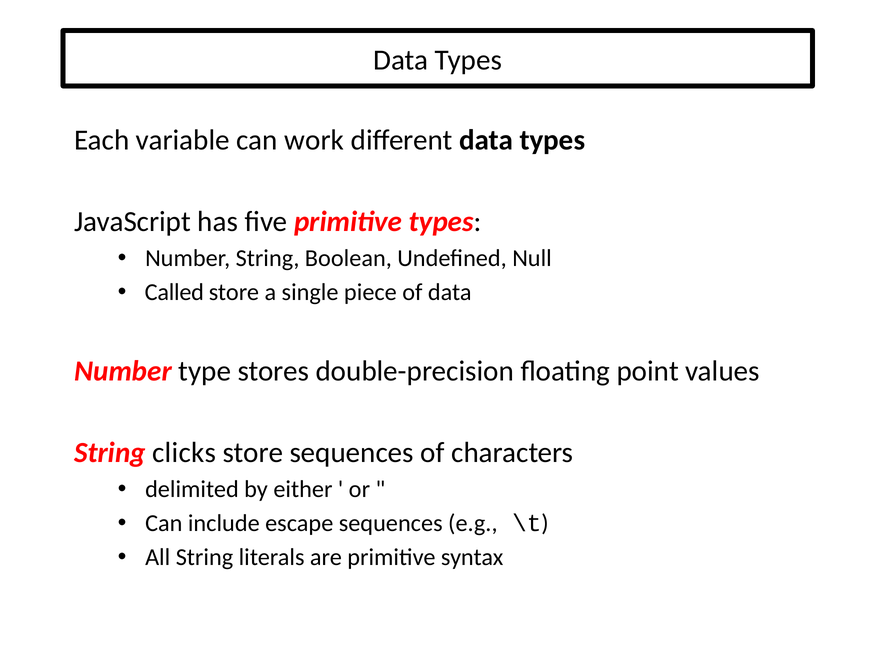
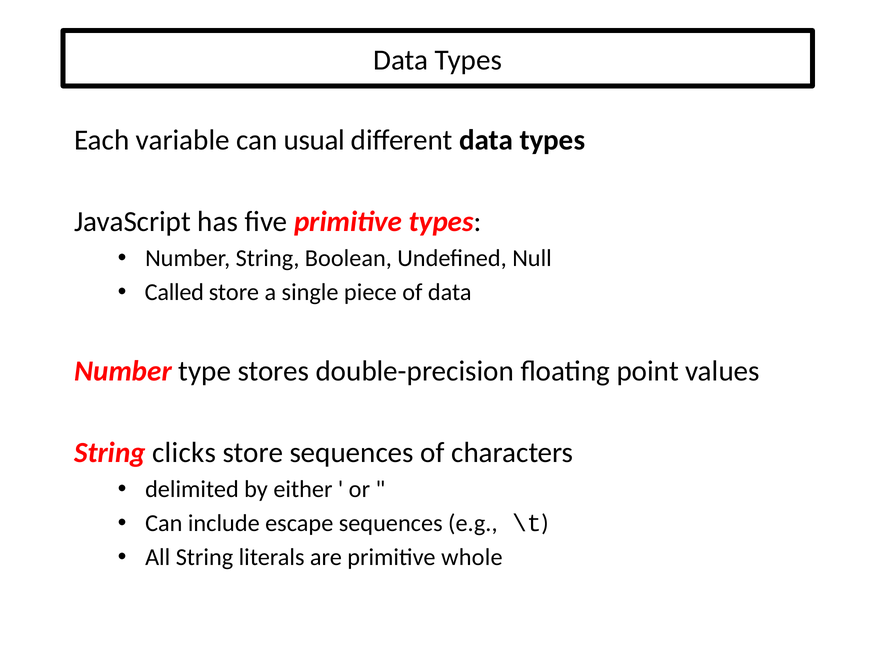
work: work -> usual (314, 140)
syntax: syntax -> whole (472, 557)
